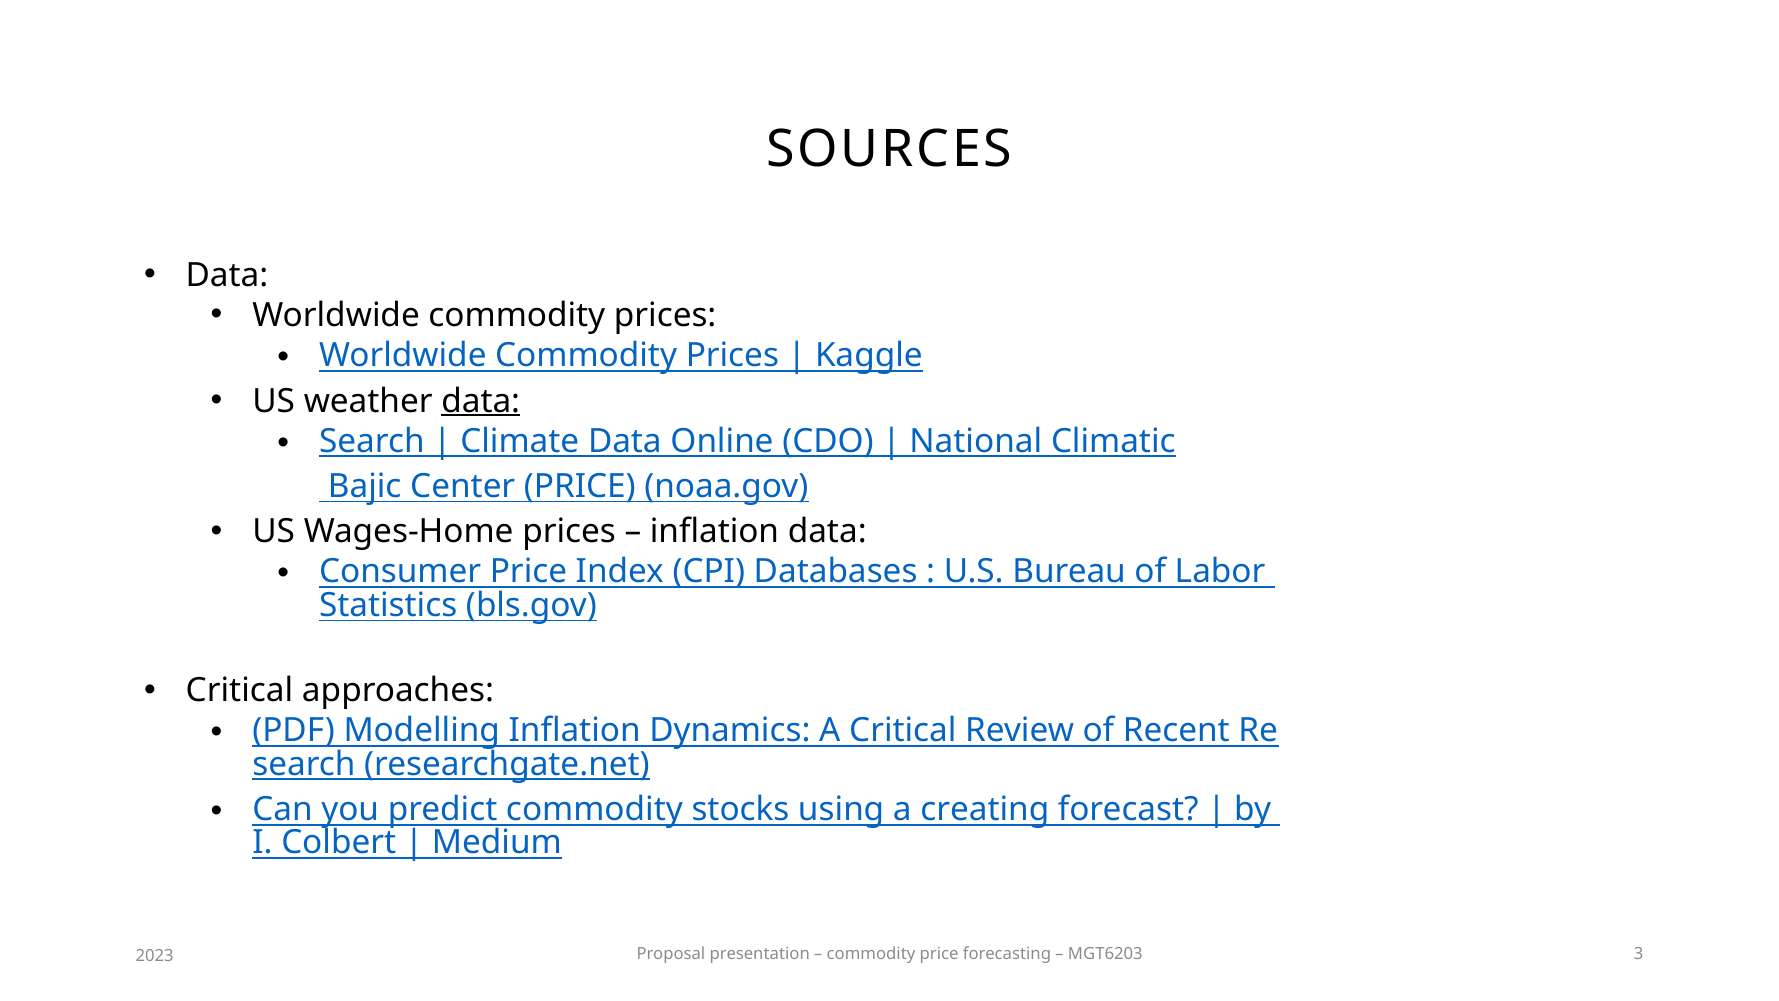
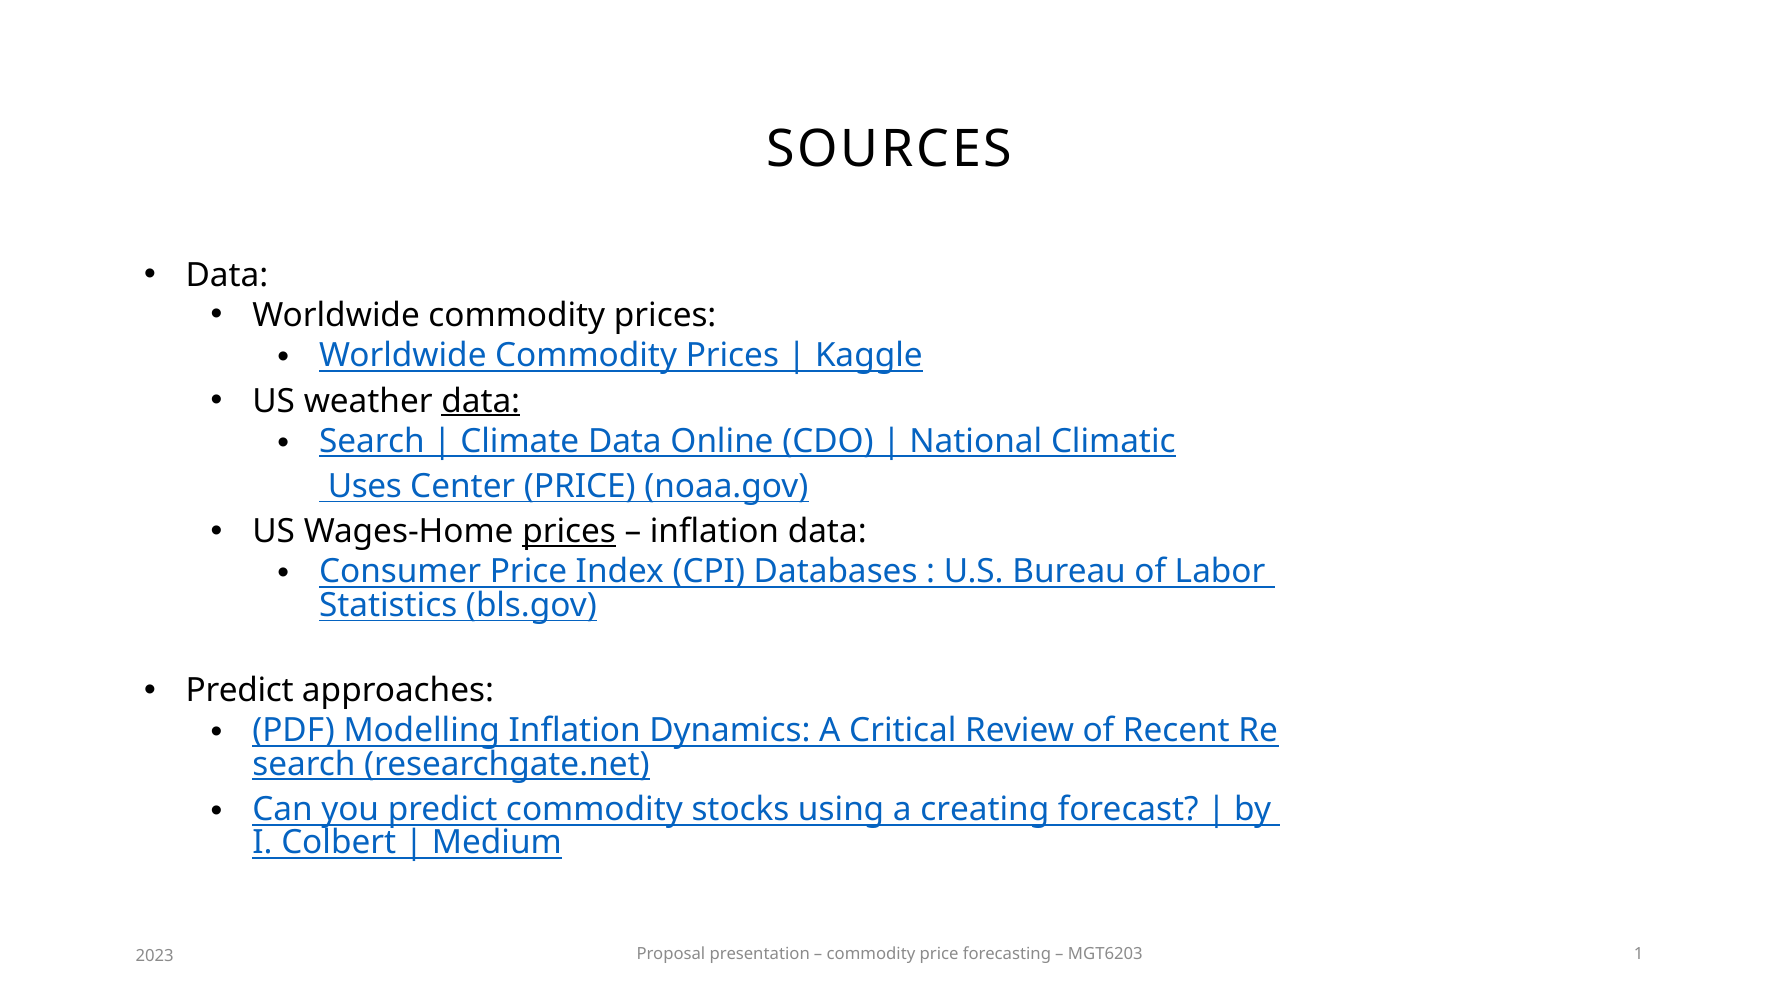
Bajic: Bajic -> Uses (365, 486)
prices underline: none -> present (569, 532)
Critical: Critical -> Predict (240, 691)
3: 3 -> 1 (1639, 954)
